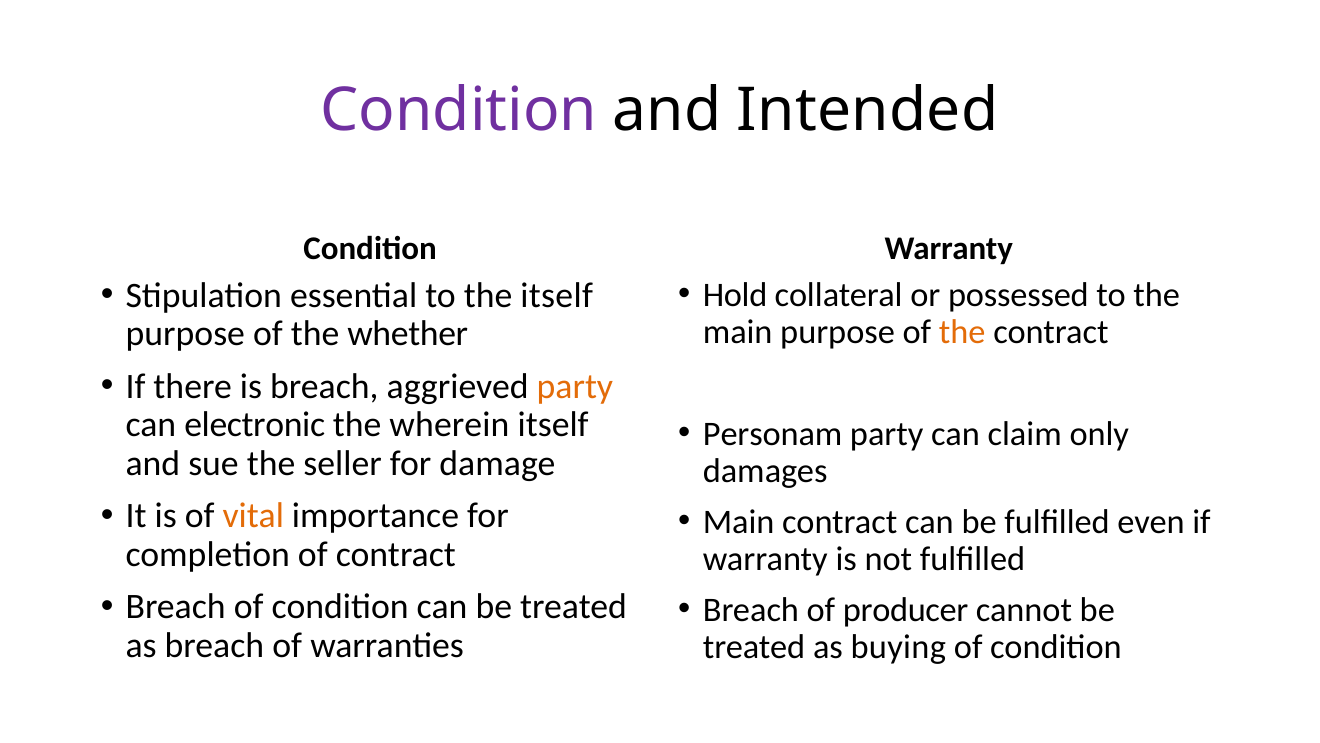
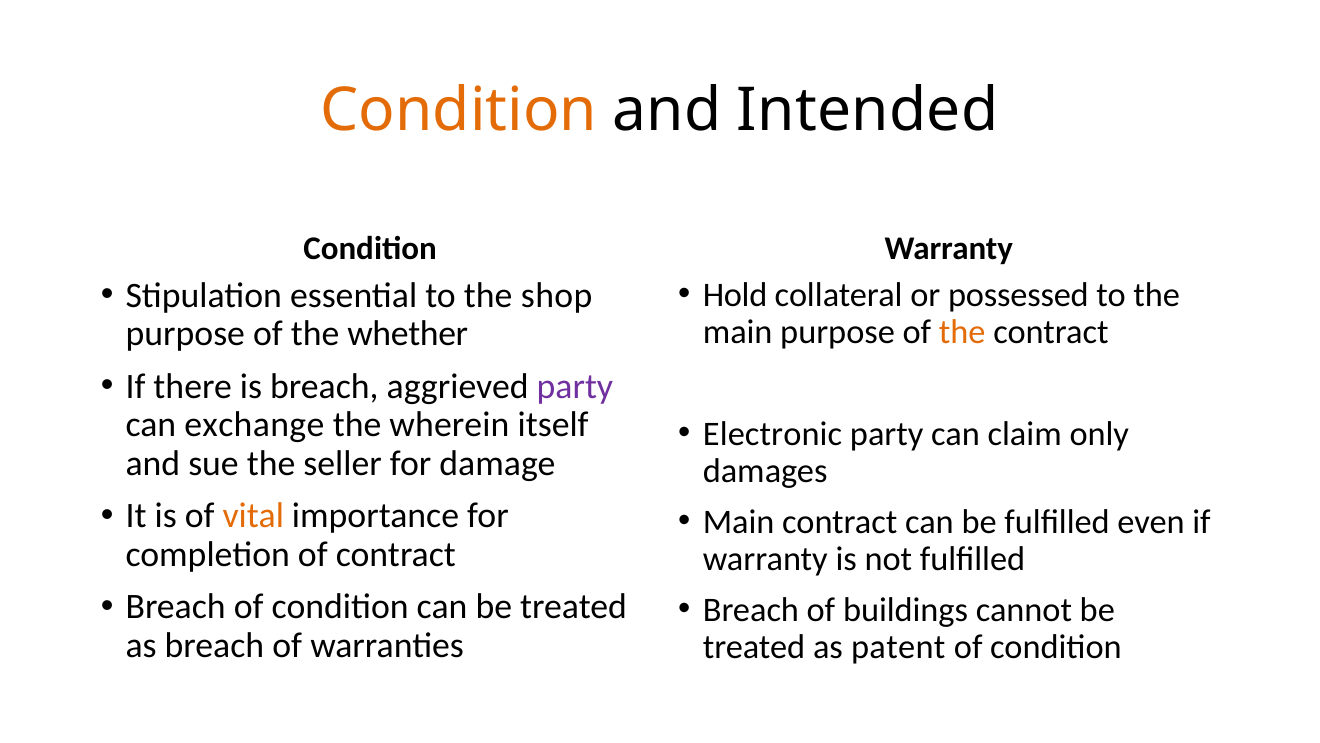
Condition colour: purple -> orange (459, 111)
the itself: itself -> shop (557, 295)
party colour: orange -> purple (575, 386)
electronic: electronic -> exchange (254, 425)
Personam: Personam -> Electronic (773, 433)
producer: producer -> buildings (906, 609)
buying: buying -> patent (898, 646)
